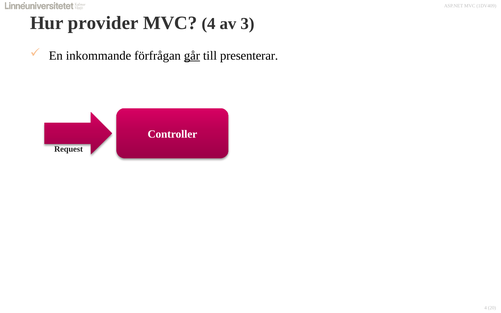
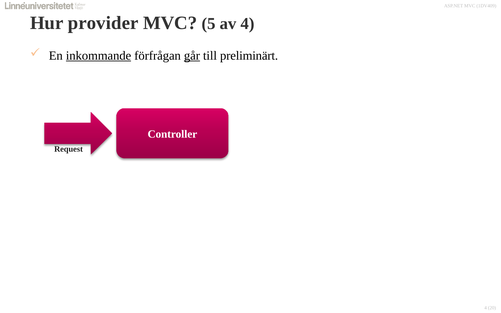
MVC 4: 4 -> 5 (209, 24)
av 3: 3 -> 4 (247, 24)
inkommande underline: none -> present (99, 56)
presenterar: presenterar -> preliminärt (249, 56)
